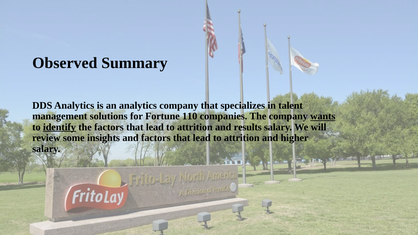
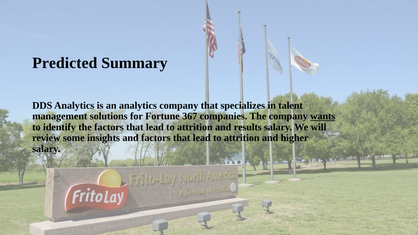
Observed: Observed -> Predicted (65, 63)
110: 110 -> 367 (190, 116)
identify underline: present -> none (59, 127)
